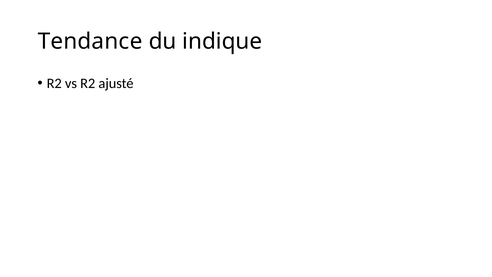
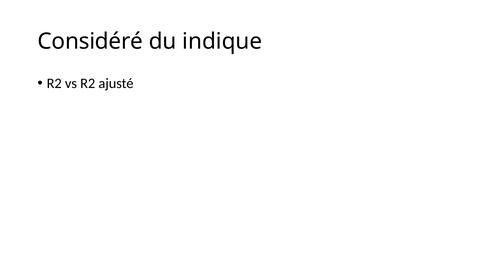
Tendance: Tendance -> Considéré (90, 41)
